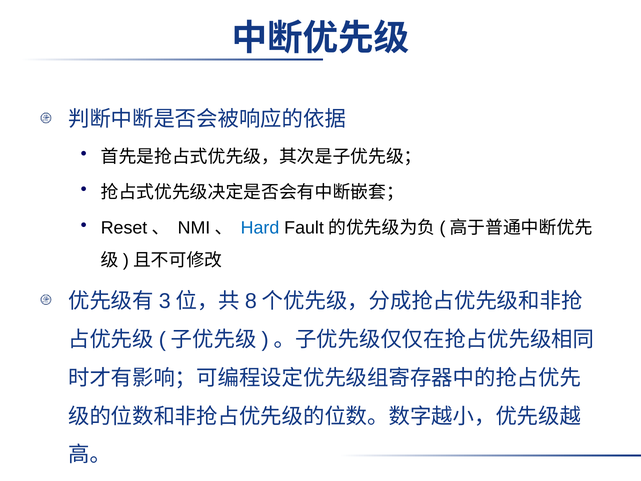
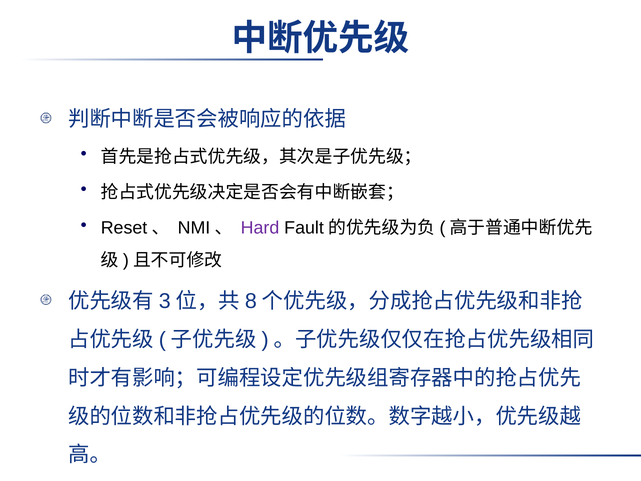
Hard colour: blue -> purple (260, 228)
